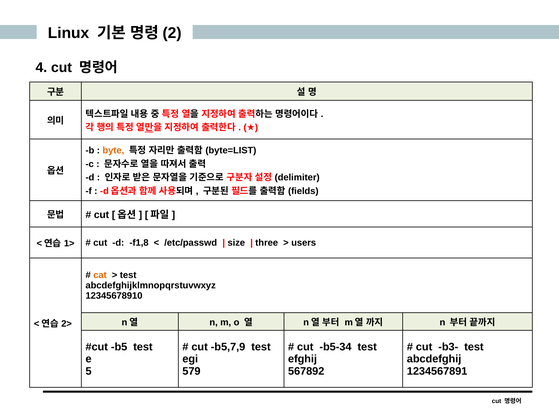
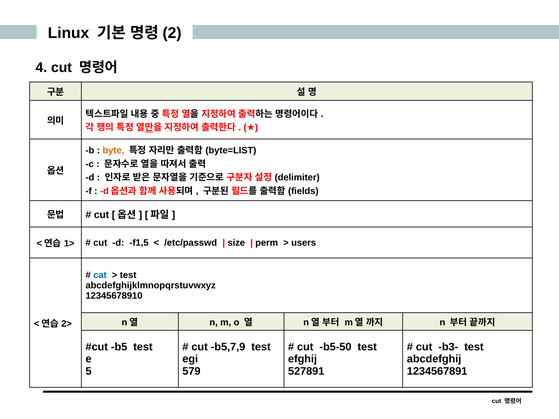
f1,8: f1,8 -> f1,5 (139, 243)
three: three -> perm (267, 243)
cat colour: orange -> blue (100, 275)
b5-34: b5-34 -> b5-50 (335, 347)
567892: 567892 -> 527891 (306, 371)
